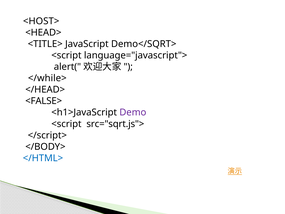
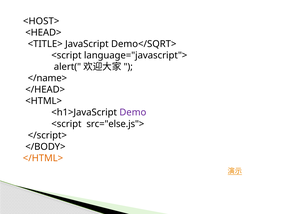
</while>: </while> -> </name> (47, 78)
<FALSE>: <FALSE> -> <HTML> (44, 101)
src="sqrt.js">: src="sqrt.js"> -> src="else.js"> (115, 124)
</HTML> colour: blue -> orange (43, 158)
